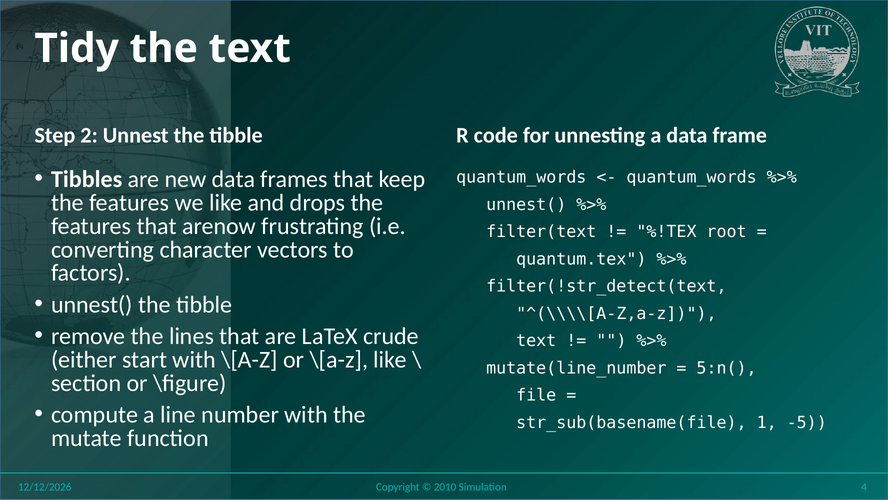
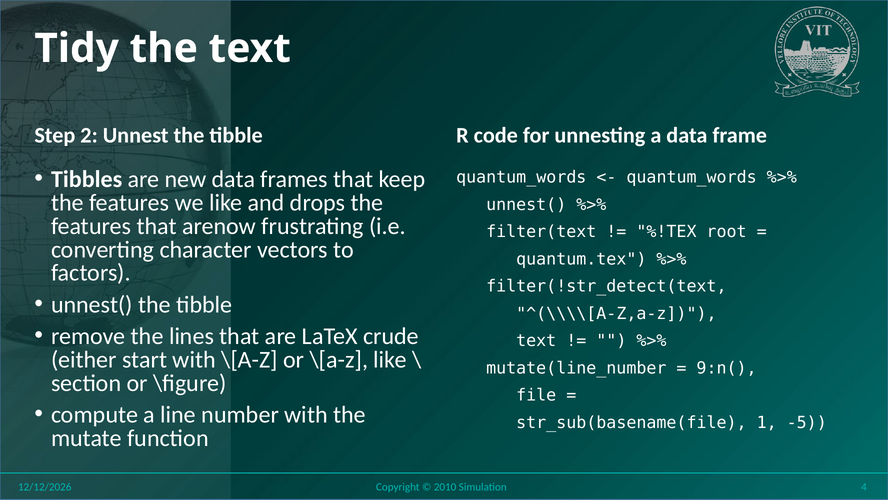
5:n(: 5:n( -> 9:n( (727, 368)
